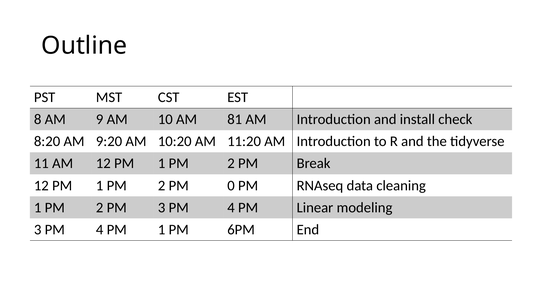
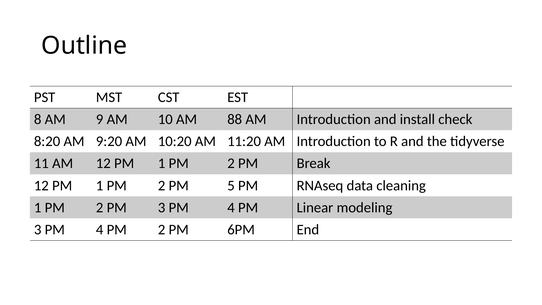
81: 81 -> 88 (235, 119)
0: 0 -> 5 (231, 185)
4 PM 1: 1 -> 2 (162, 230)
